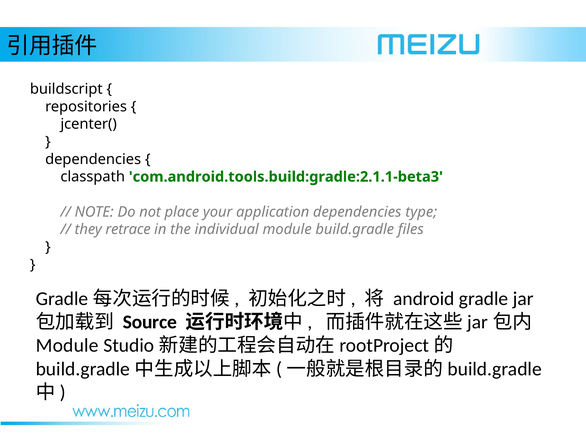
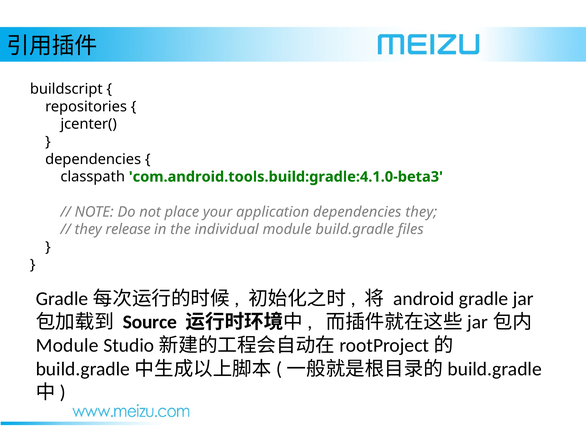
com.android.tools.build:gradle:2.1.1-beta3: com.android.tools.build:gradle:2.1.1-beta3 -> com.android.tools.build:gradle:4.1.0-beta3 (286, 177)
dependencies type: type -> they (421, 212)
retrace: retrace -> release (128, 230)
